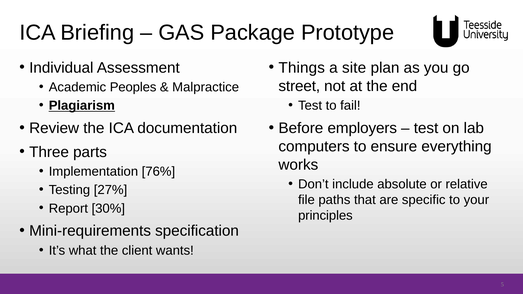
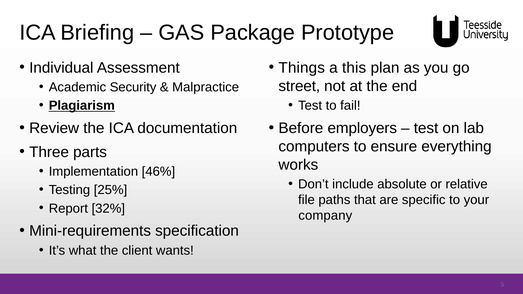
site: site -> this (354, 68)
Peoples: Peoples -> Security (133, 87)
76%: 76% -> 46% (158, 172)
27%: 27% -> 25% (111, 190)
30%: 30% -> 32% (108, 208)
principles: principles -> company (325, 216)
